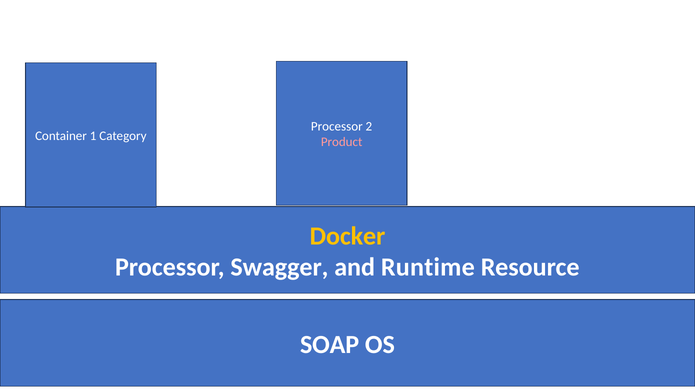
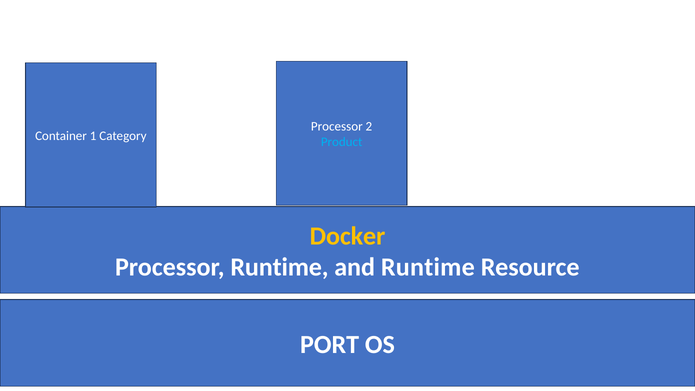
Product colour: pink -> light blue (342, 142)
Processor Swagger: Swagger -> Runtime (279, 267)
SOAP: SOAP -> PORT (330, 345)
